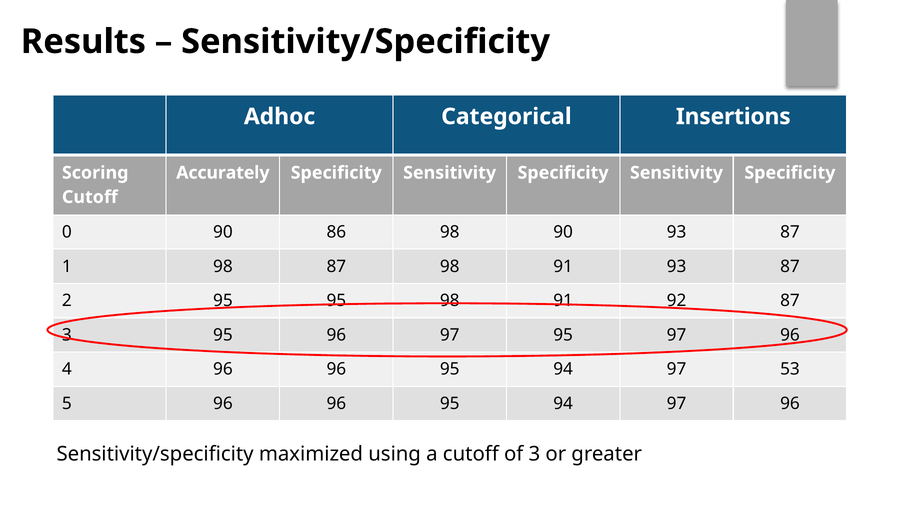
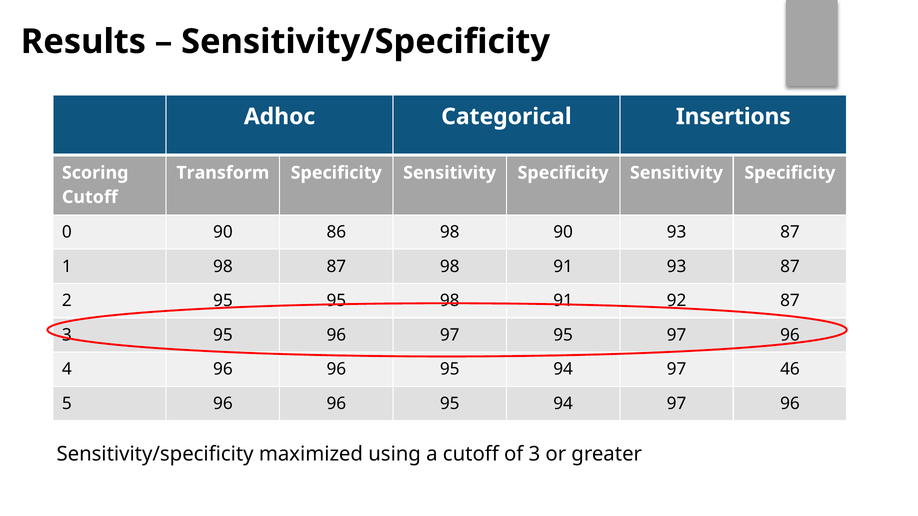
Accurately: Accurately -> Transform (223, 173)
53: 53 -> 46 (790, 370)
